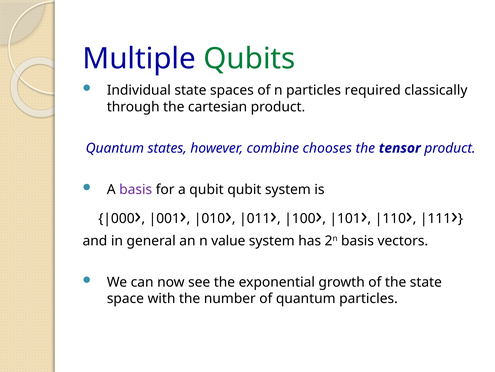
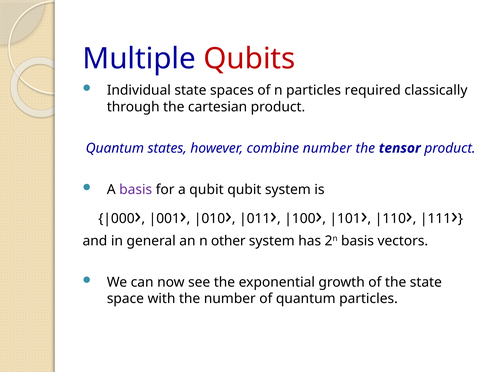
Qubits colour: green -> red (249, 59)
combine chooses: chooses -> number (327, 148)
value: value -> other (228, 240)
